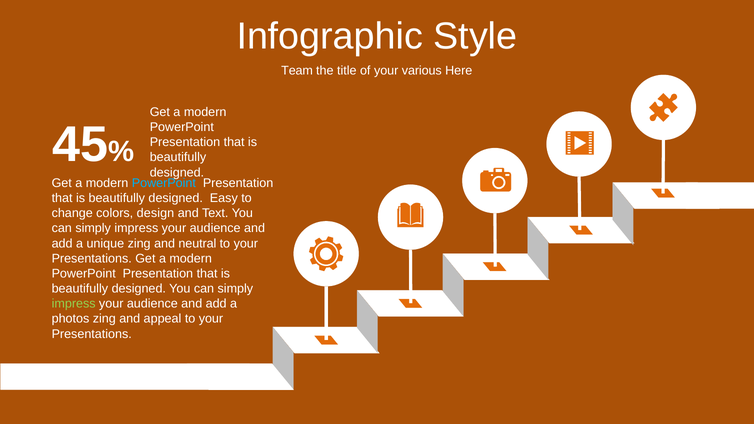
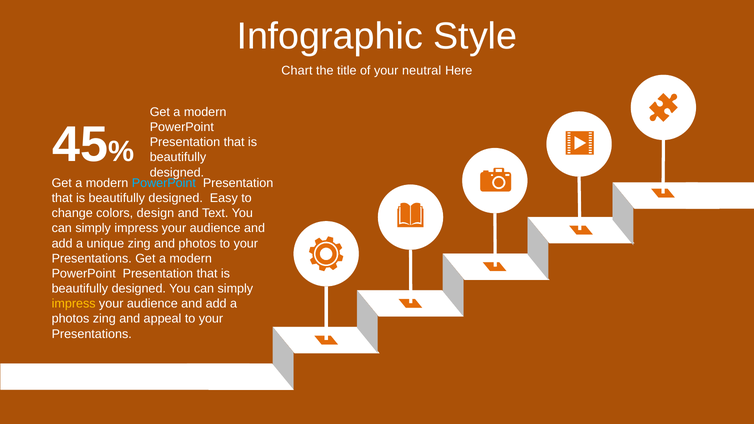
Team: Team -> Chart (297, 70)
various: various -> neutral (422, 70)
and neutral: neutral -> photos (197, 243)
impress colour: light green -> yellow (74, 304)
